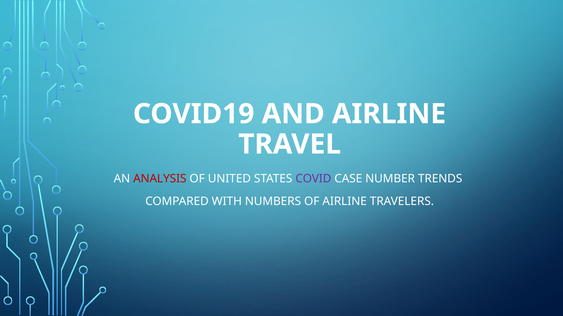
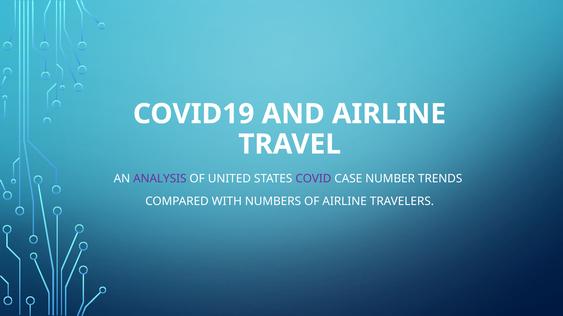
ANALYSIS colour: red -> purple (160, 179)
